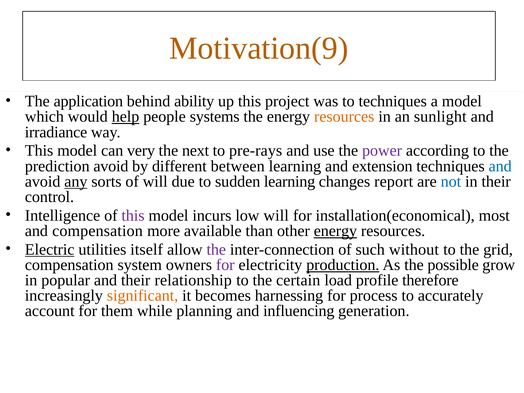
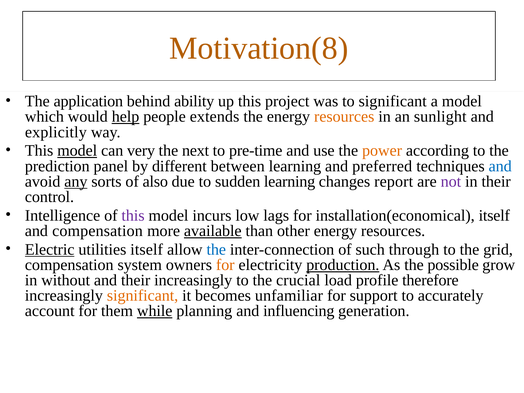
Motivation(9: Motivation(9 -> Motivation(8 (259, 48)
to techniques: techniques -> significant (393, 101)
systems: systems -> extends (215, 117)
irradiance: irradiance -> explicitly (56, 132)
model underline: none -> present (77, 151)
pre-rays: pre-rays -> pre-time (256, 151)
power colour: purple -> orange (382, 151)
prediction avoid: avoid -> panel (111, 166)
extension: extension -> preferred (382, 166)
of will: will -> also (155, 181)
not colour: blue -> purple (451, 181)
low will: will -> lags (276, 215)
installation(economical most: most -> itself (494, 215)
available underline: none -> present (213, 231)
energy underline: present -> none (335, 231)
the colour: purple -> blue (216, 249)
without: without -> through (414, 249)
for colour: purple -> orange (225, 265)
popular: popular -> without (66, 280)
their relationship: relationship -> increasingly (193, 280)
certain: certain -> crucial (298, 280)
harnessing: harnessing -> unfamiliar (289, 296)
process: process -> support (374, 296)
while underline: none -> present (155, 311)
